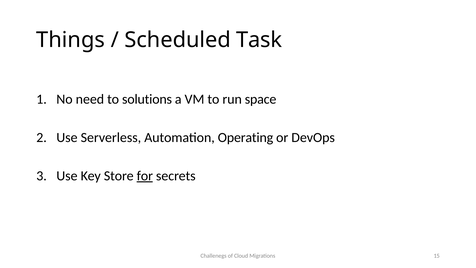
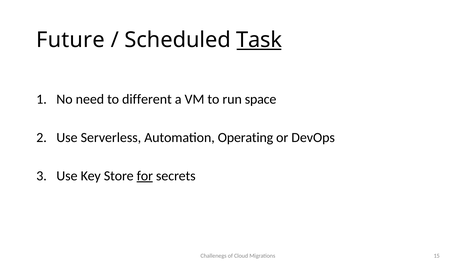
Things: Things -> Future (71, 40)
Task underline: none -> present (259, 40)
solutions: solutions -> different (147, 99)
